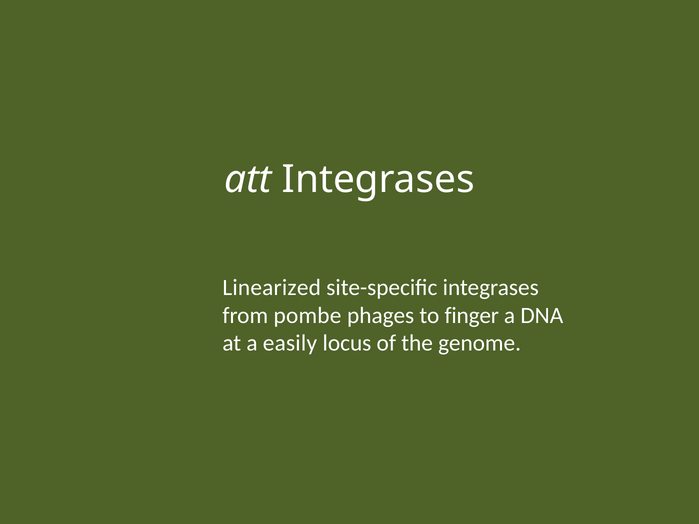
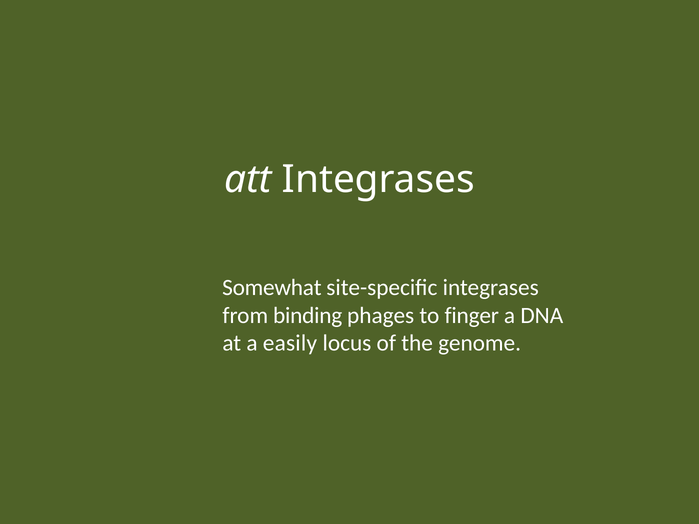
Linearized: Linearized -> Somewhat (272, 288)
pombe: pombe -> binding (308, 315)
